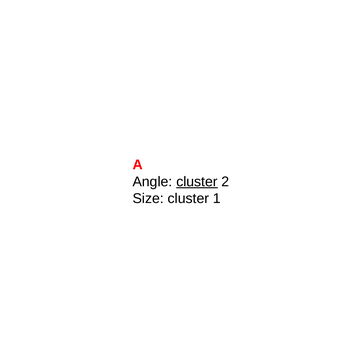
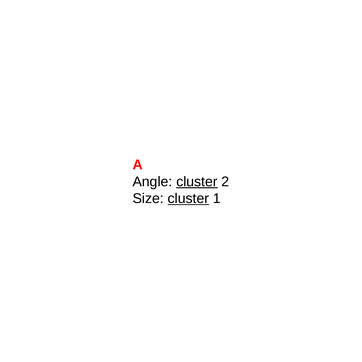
cluster underline: none -> present (188, 199)
